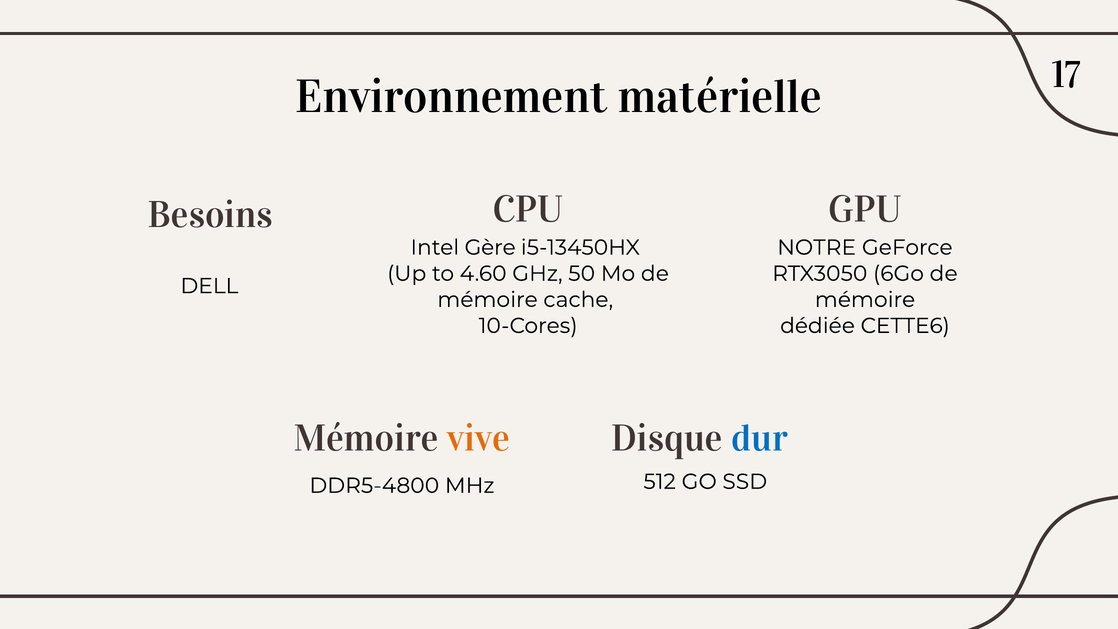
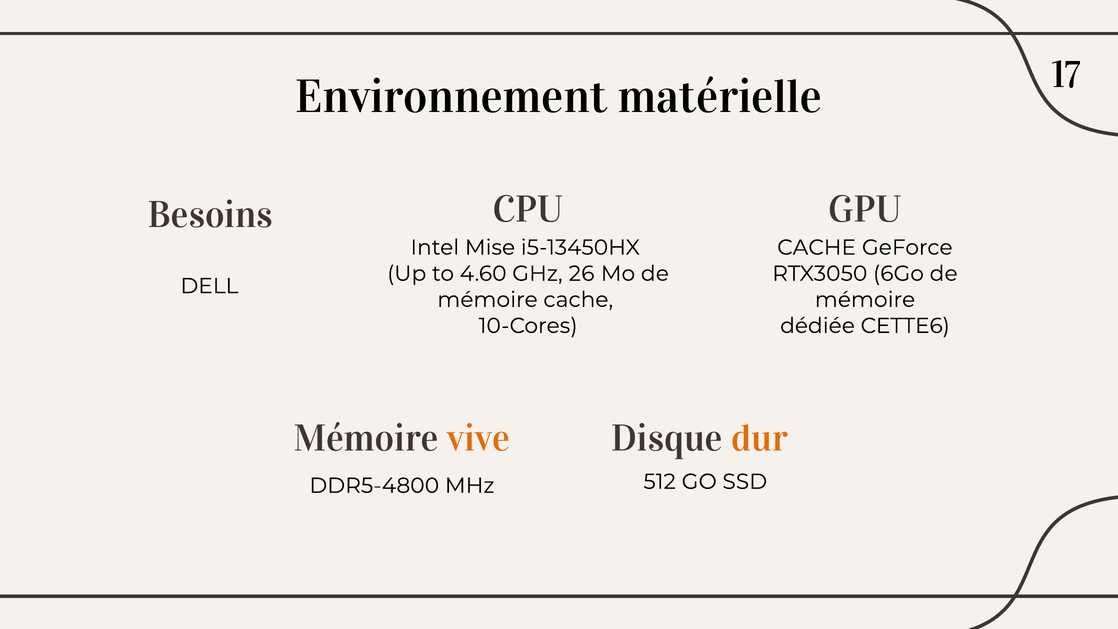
Gère: Gère -> Mise (490, 247)
NOTRE: NOTRE -> CACHE (817, 247)
50: 50 -> 26 (582, 274)
dur colour: blue -> orange (759, 439)
